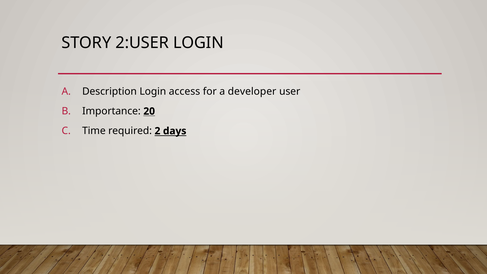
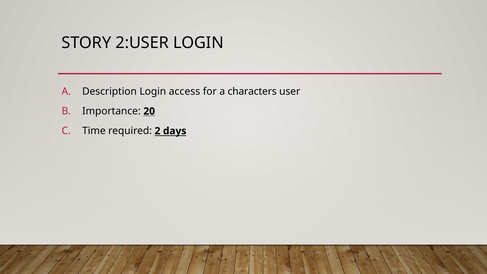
developer: developer -> characters (252, 92)
